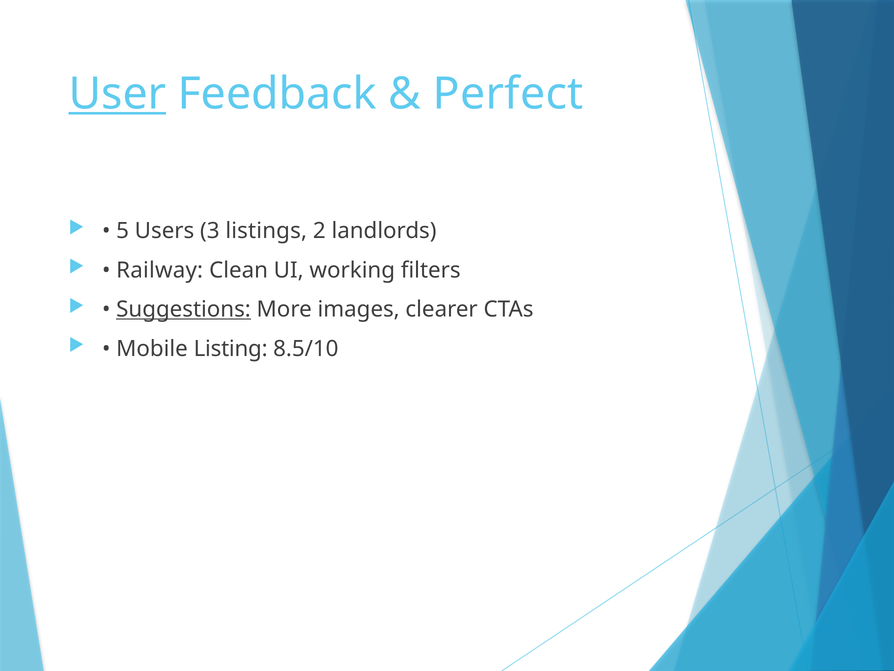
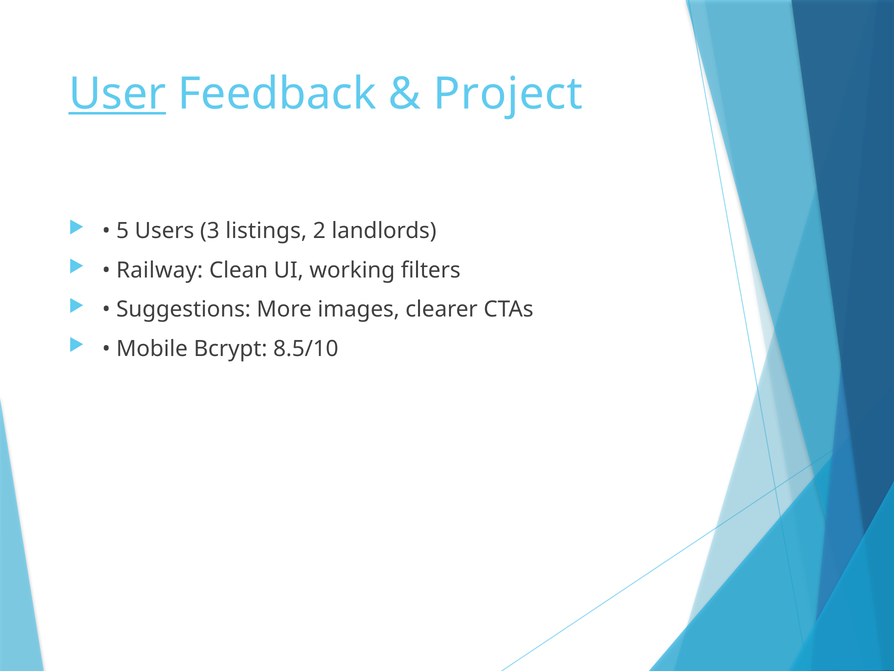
Perfect: Perfect -> Project (508, 94)
Suggestions underline: present -> none (184, 309)
Listing: Listing -> Bcrypt (231, 348)
